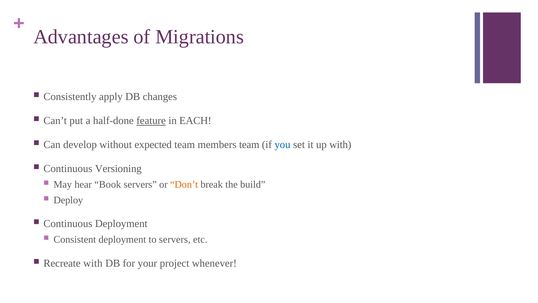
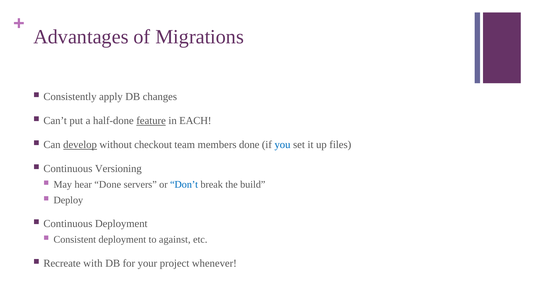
develop underline: none -> present (80, 145)
expected: expected -> checkout (153, 145)
members team: team -> done (249, 145)
up with: with -> files (340, 145)
hear Book: Book -> Done (108, 184)
Don’t colour: orange -> blue (184, 184)
to servers: servers -> against (175, 239)
